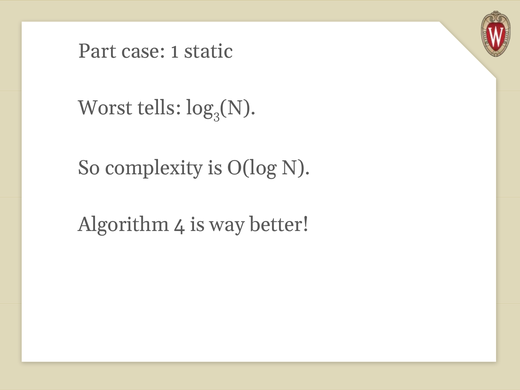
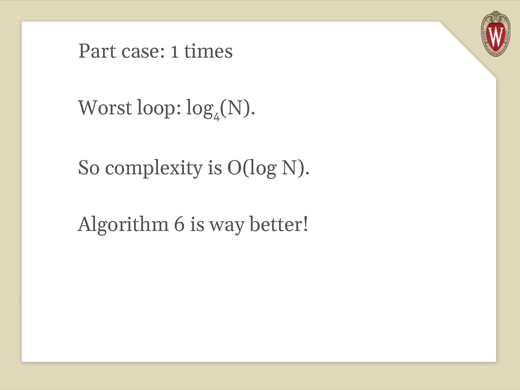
static: static -> times (209, 51)
tells: tells -> loop (160, 108)
3: 3 -> 4 (217, 116)
4: 4 -> 6 (180, 224)
